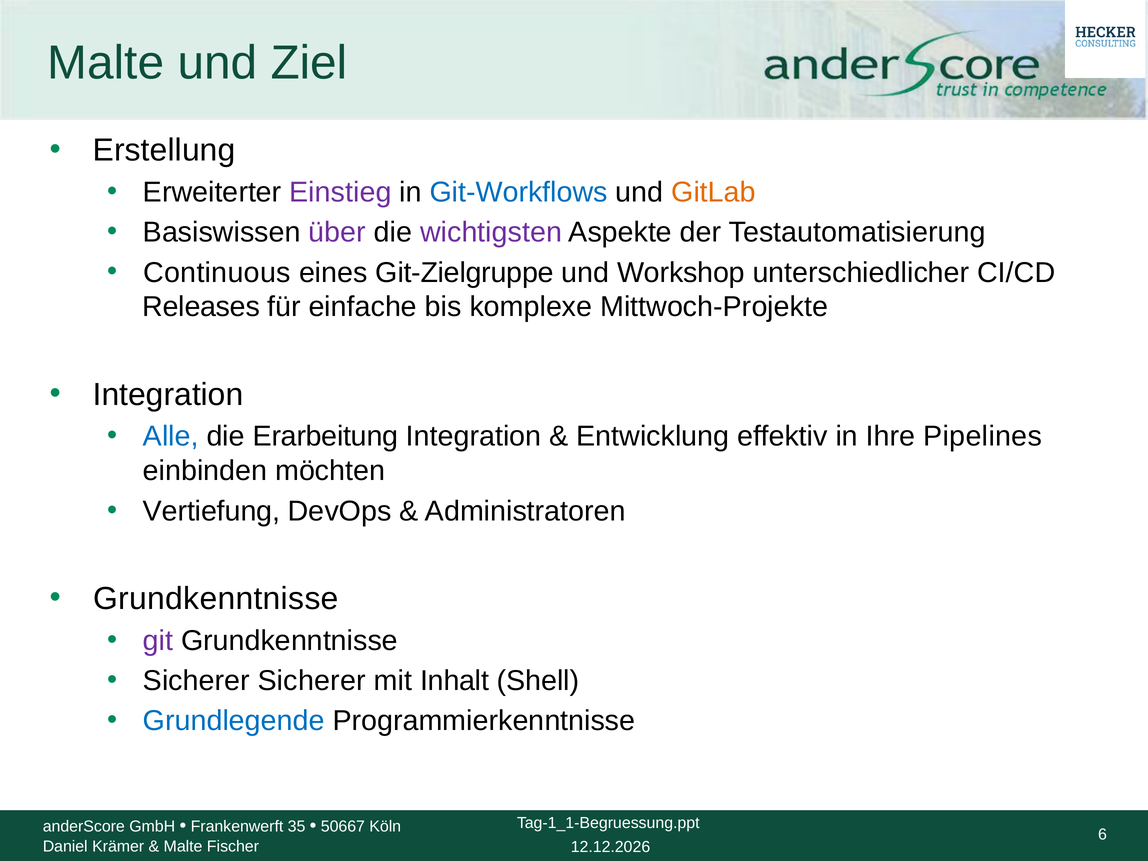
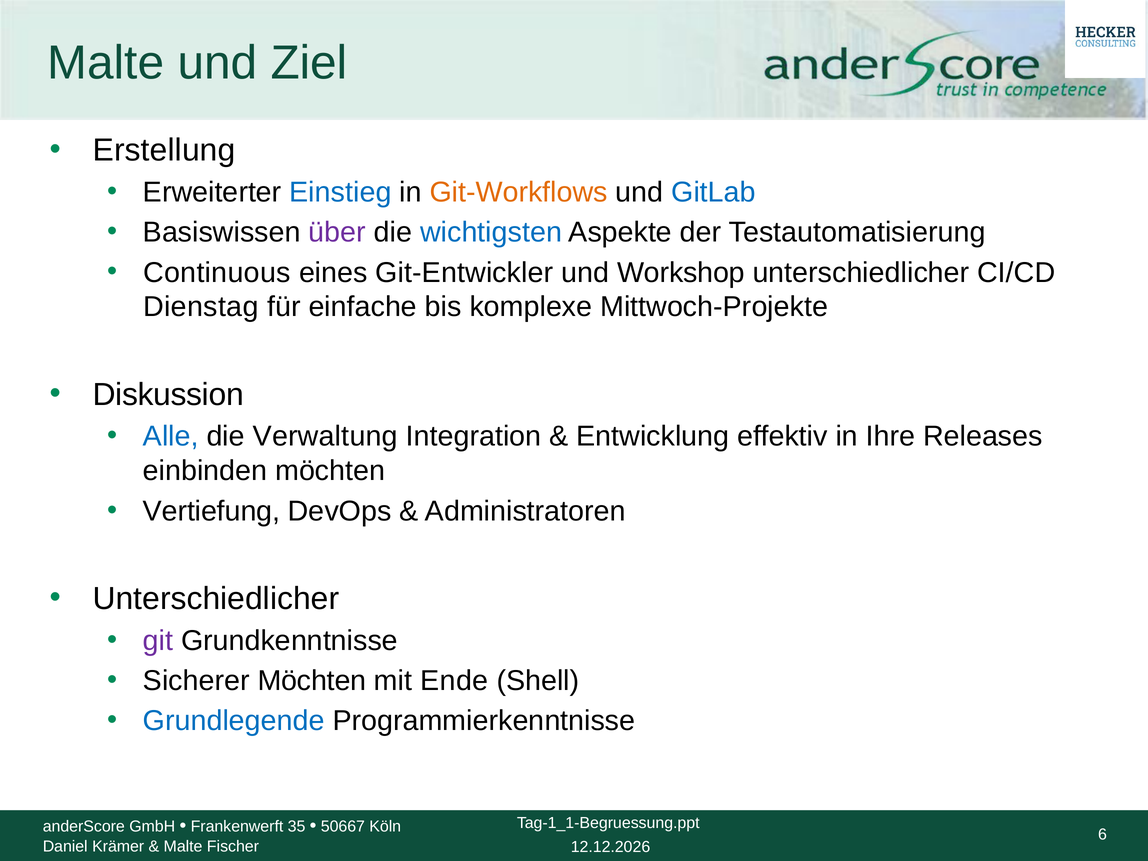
Einstieg colour: purple -> blue (340, 192)
Git-Workflows colour: blue -> orange (519, 192)
GitLab colour: orange -> blue (714, 192)
wichtigsten colour: purple -> blue (491, 232)
Git-Zielgruppe: Git-Zielgruppe -> Git-Entwickler (464, 273)
Releases: Releases -> Dienstag (201, 307)
Integration: Integration -> Diskussion (168, 395)
Erarbeitung: Erarbeitung -> Verwaltung (325, 436)
Pipelines: Pipelines -> Releases (983, 436)
Grundkenntnisse: Grundkenntnisse -> Unterschiedlicher (216, 599)
Sicherer Sicherer: Sicherer -> Möchten (312, 681)
Inhalt: Inhalt -> Ende (454, 681)
